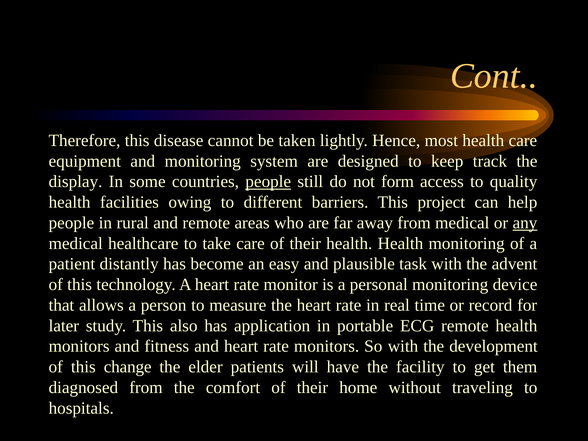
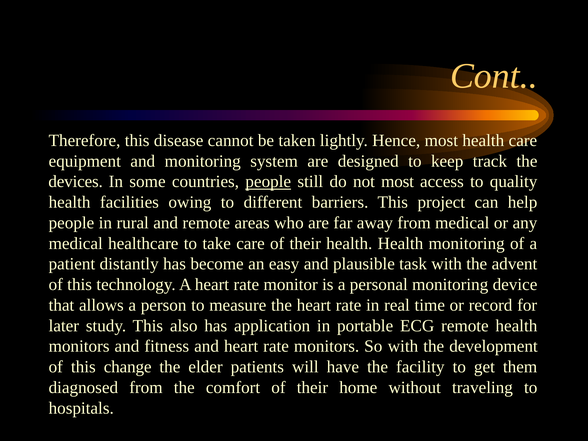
display: display -> devices (76, 182)
not form: form -> most (398, 182)
any underline: present -> none (525, 223)
